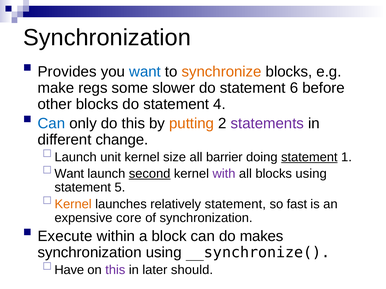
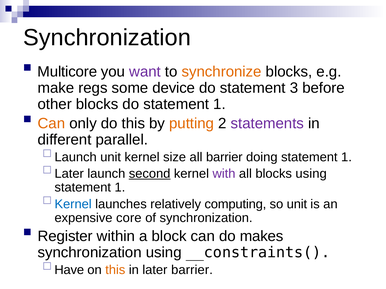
Provides: Provides -> Multicore (67, 72)
want colour: blue -> purple (145, 72)
slower: slower -> device (174, 88)
6: 6 -> 3 (294, 88)
do statement 4: 4 -> 1 (219, 104)
Can colour: blue -> orange (51, 124)
change: change -> parallel (122, 140)
statement underline: present -> none (309, 157)
Want: Want -> Later (69, 174)
5: 5 -> 1 (120, 188)
Kernel colour: orange -> blue (73, 204)
relatively statement: statement -> computing (235, 204)
so fast: fast -> unit (297, 204)
Execute: Execute -> Register (65, 237)
__synchronize(: __synchronize( -> __constraints( (258, 253)
this colour: purple -> orange (115, 270)
later should: should -> barrier (192, 270)
